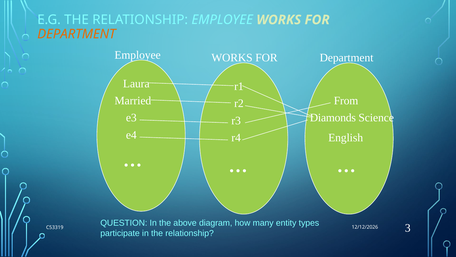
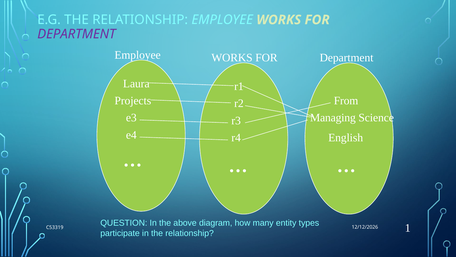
DEPARTMENT colour: orange -> purple (77, 34)
Married: Married -> Projects (133, 101)
Diamonds: Diamonds -> Managing (333, 118)
3: 3 -> 1 (408, 228)
